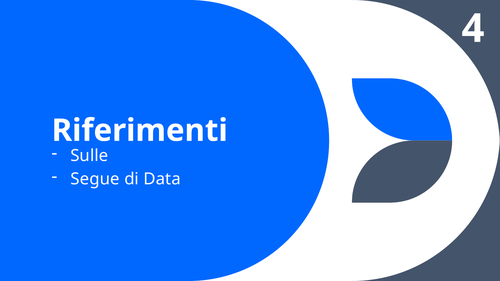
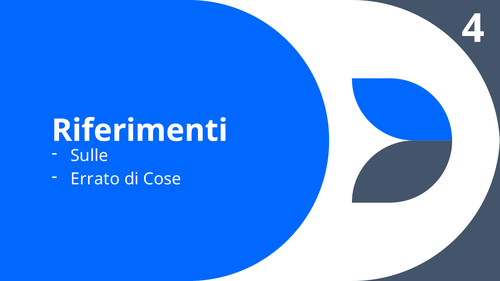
Segue: Segue -> Errato (95, 179)
Data: Data -> Cose (162, 179)
